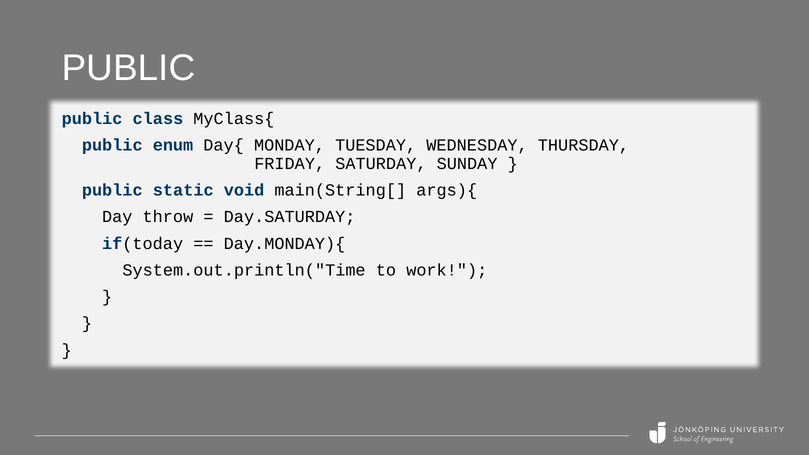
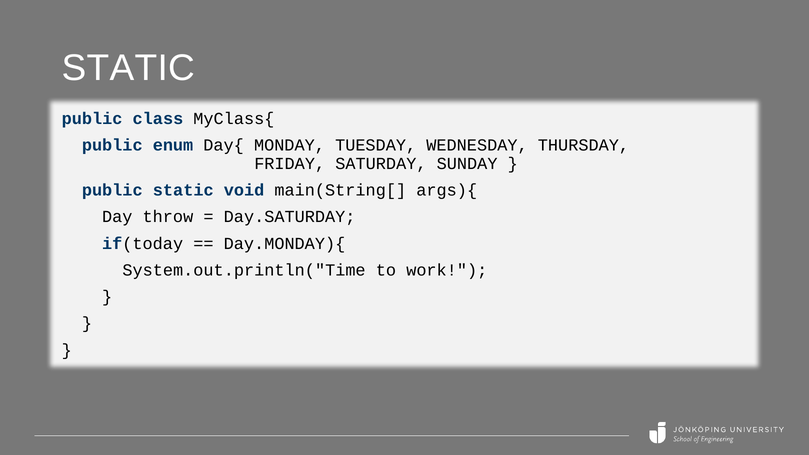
PUBLIC: PUBLIC -> STATIC (128, 68)
